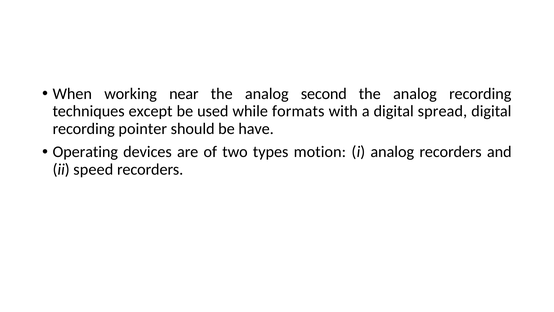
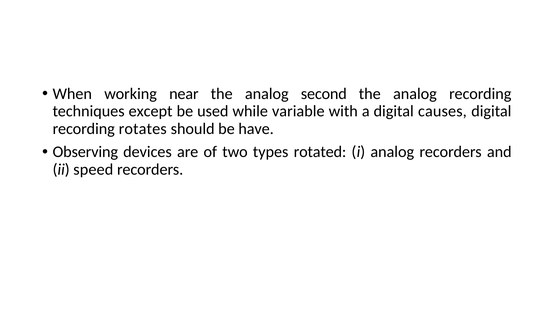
formats: formats -> variable (298, 111)
spread: spread -> causes (442, 111)
pointer: pointer -> rotates (143, 129)
Operating: Operating -> Observing (85, 152)
motion: motion -> rotated (320, 152)
